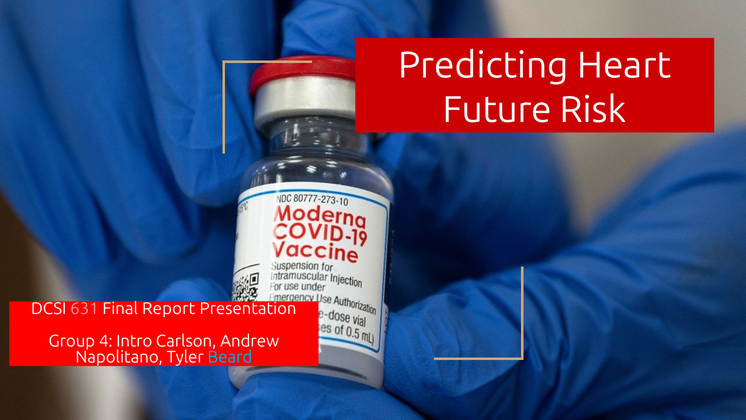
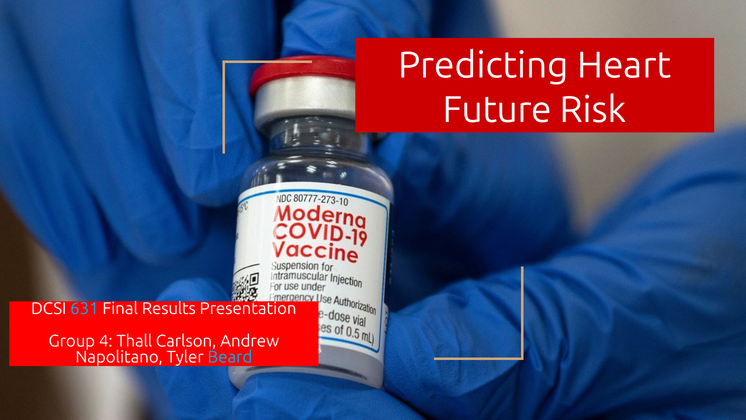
631 colour: pink -> light blue (84, 309)
Report: Report -> Results (169, 309)
Intro: Intro -> Thall (134, 341)
